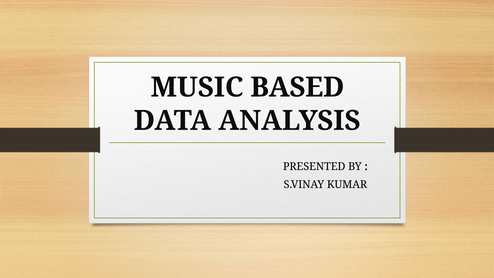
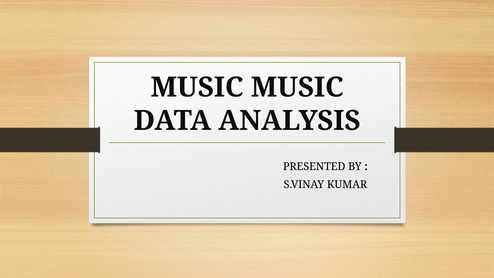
MUSIC BASED: BASED -> MUSIC (297, 87)
